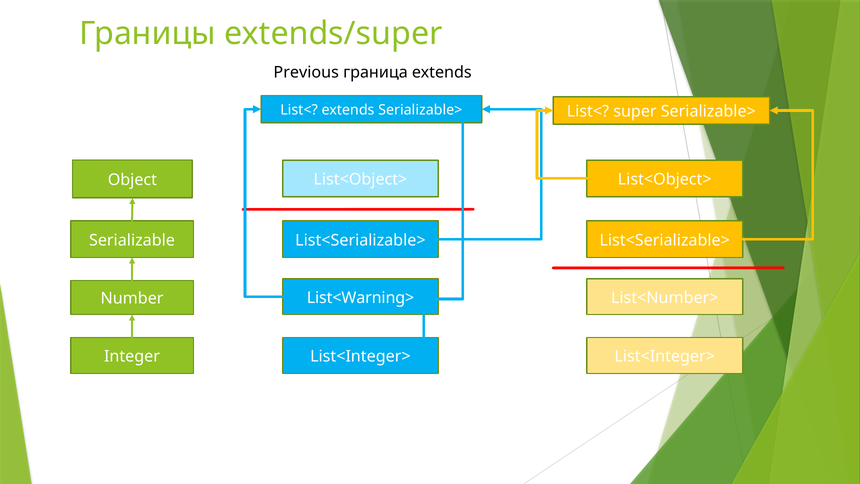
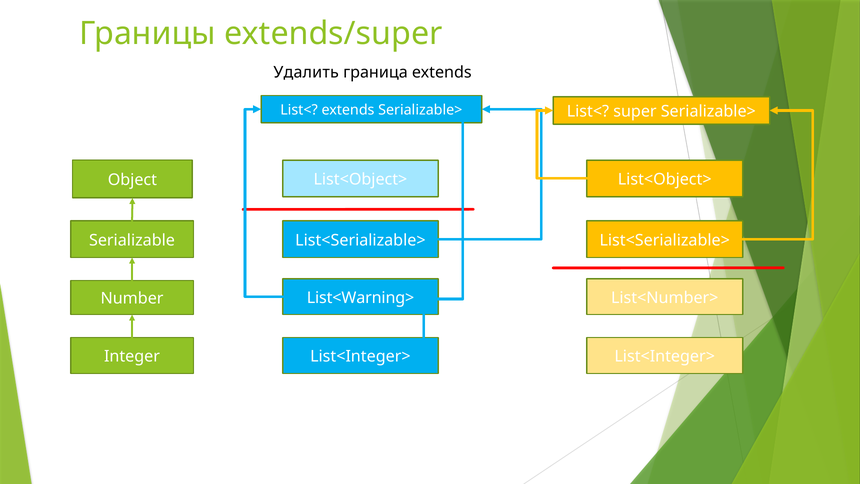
Previous: Previous -> Удалить (306, 72)
